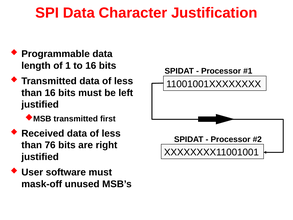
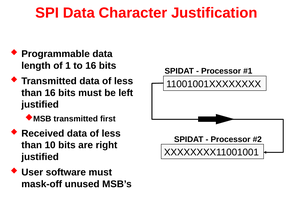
76: 76 -> 10 (50, 145)
